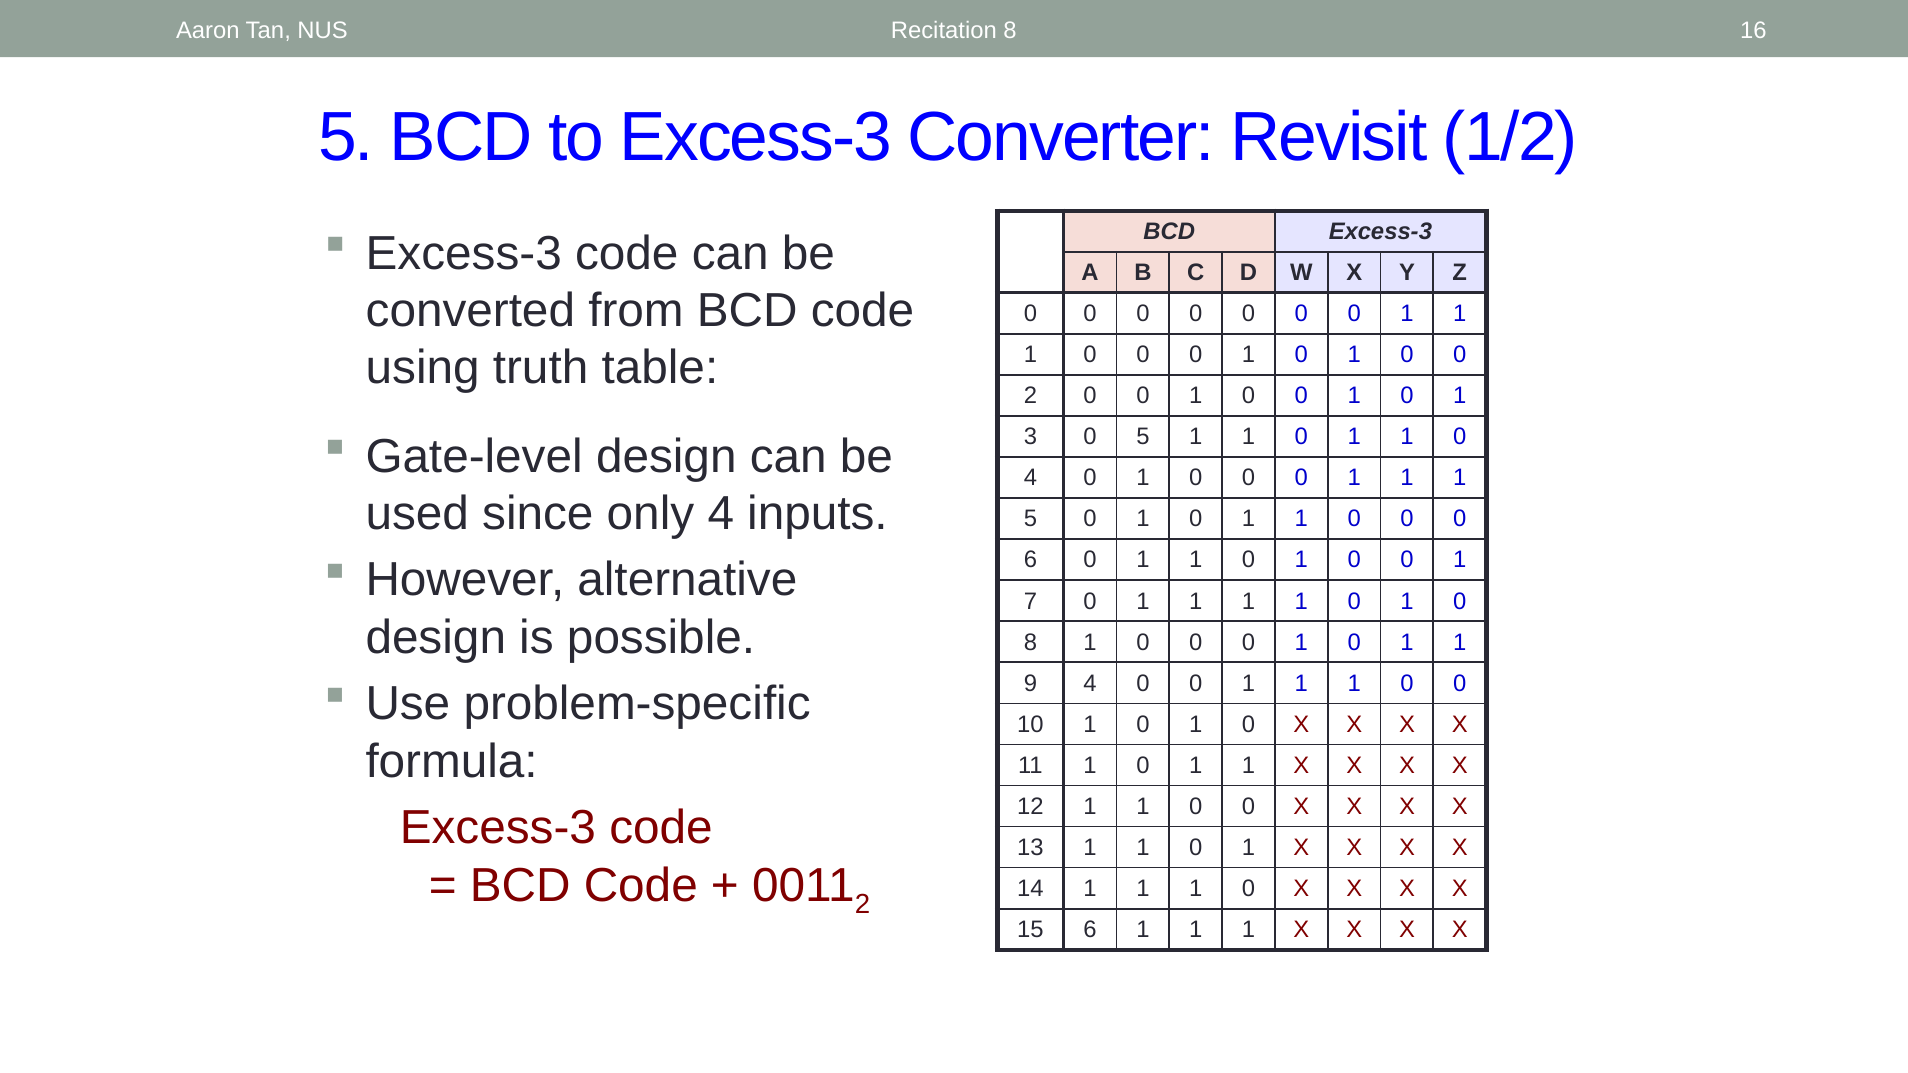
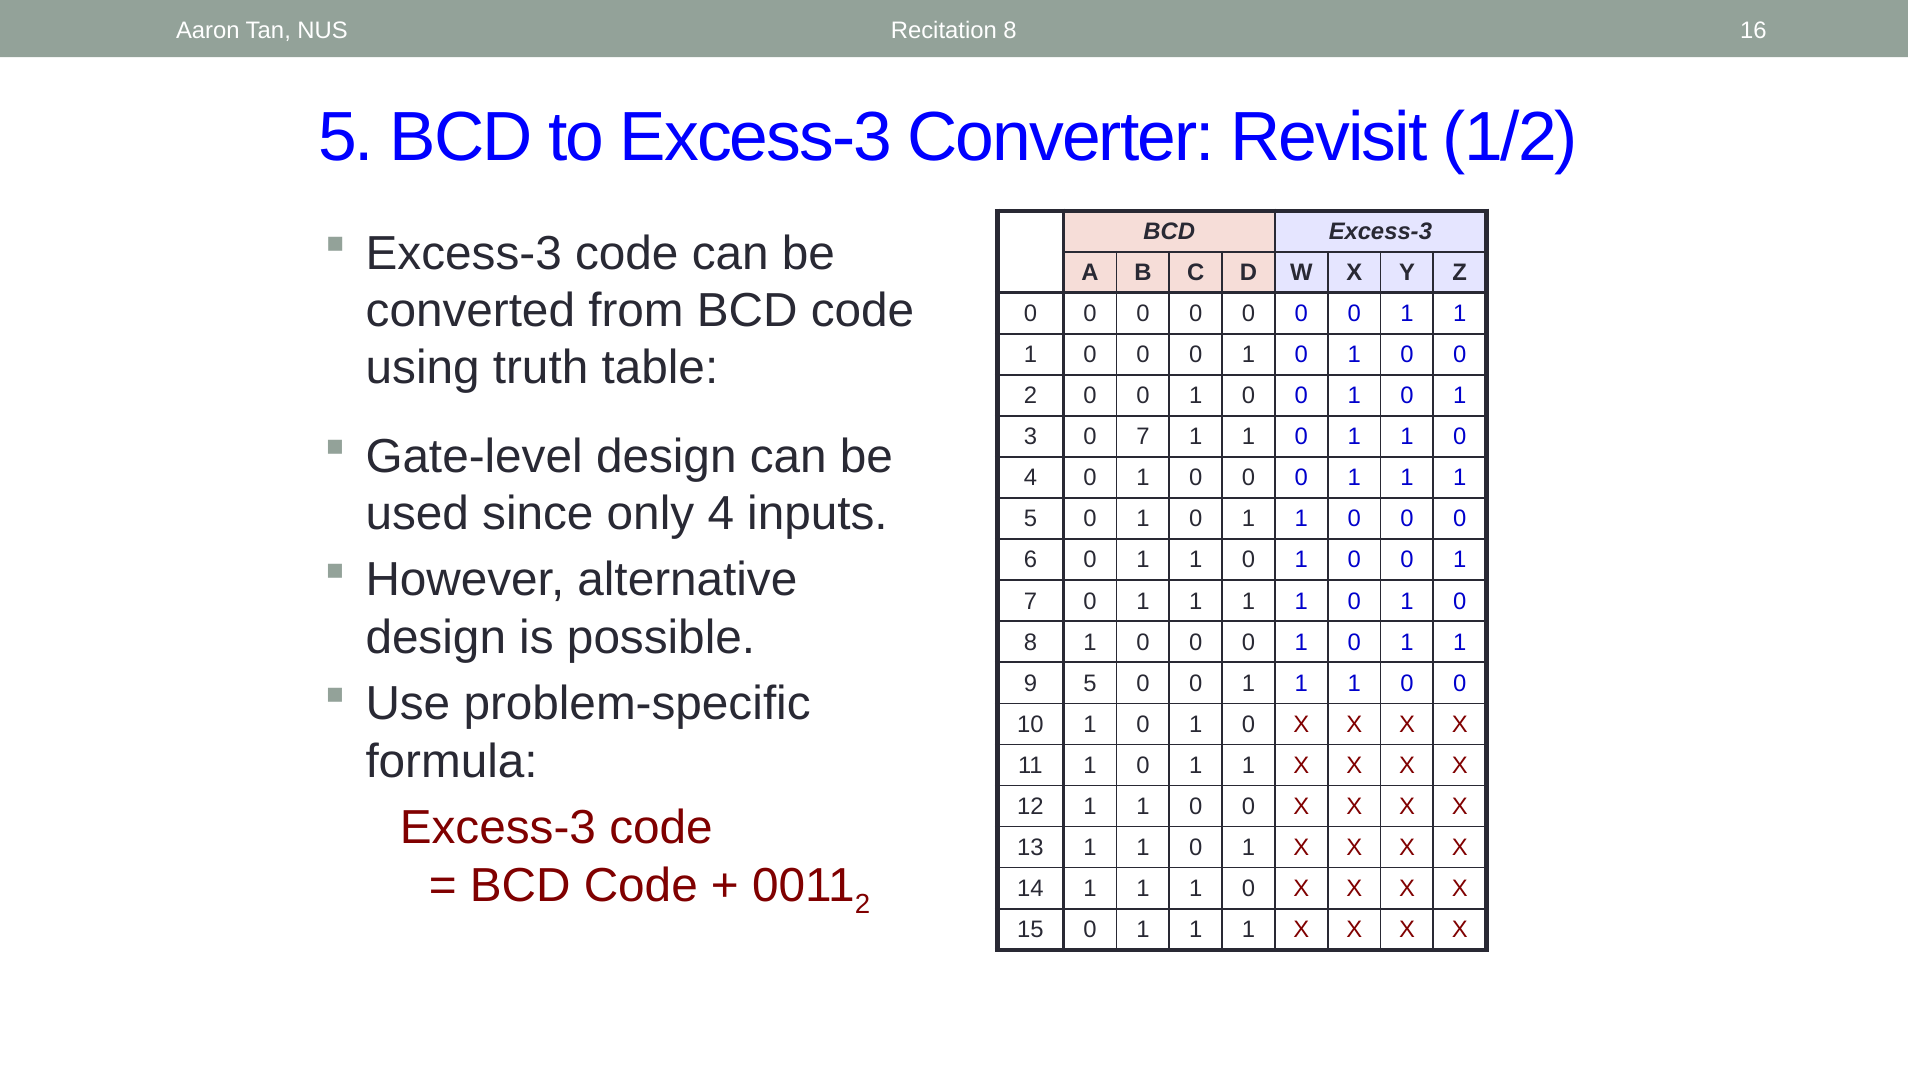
0 5: 5 -> 7 (1143, 437)
9 4: 4 -> 5 (1090, 683)
15 6: 6 -> 0 (1090, 930)
